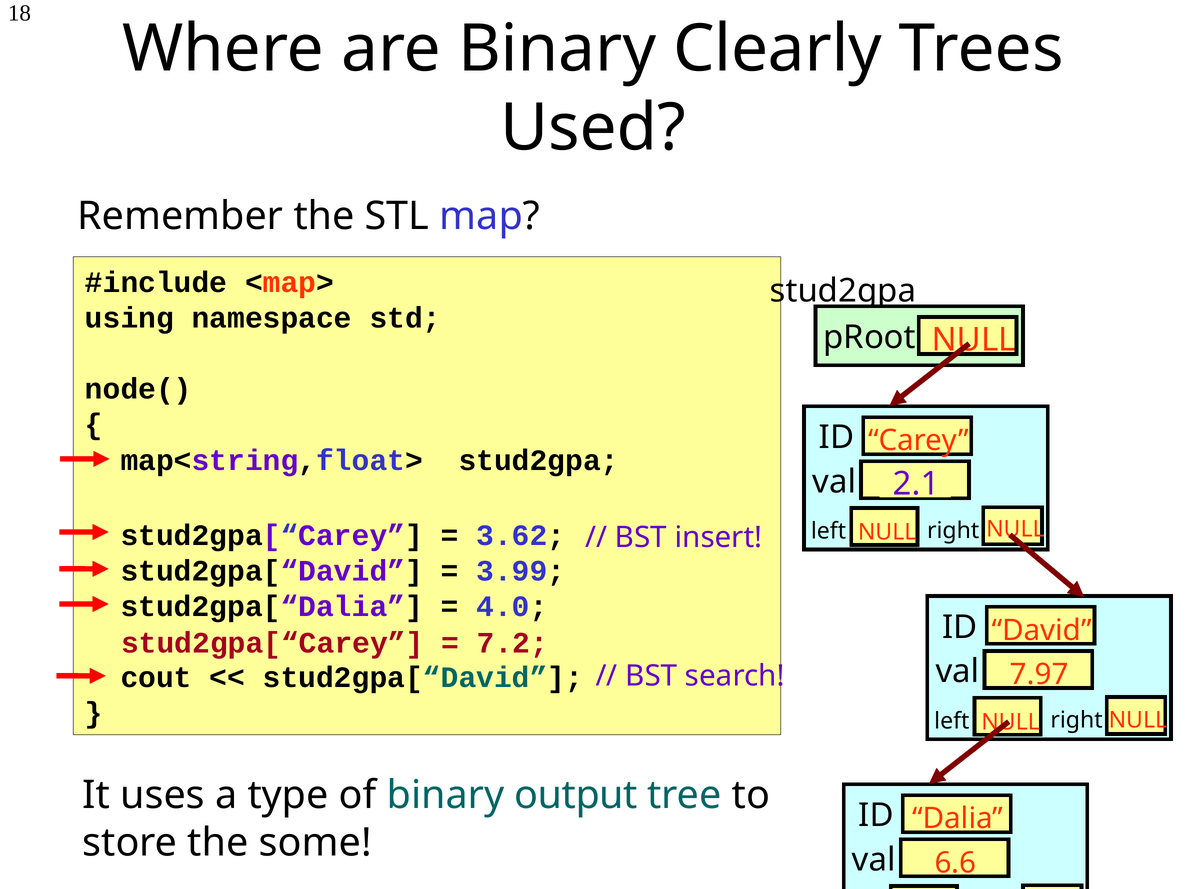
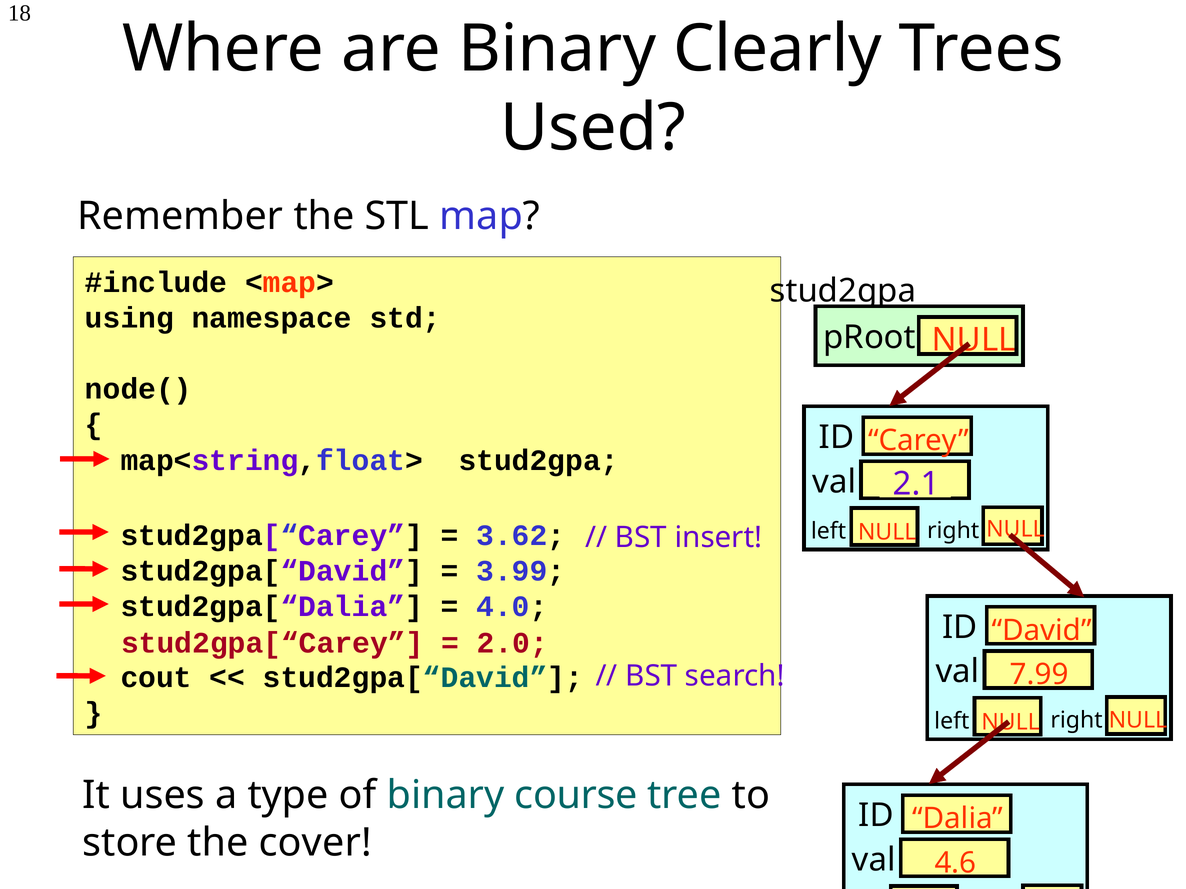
7.2: 7.2 -> 2.0 (512, 643)
7.97: 7.97 -> 7.99 (1039, 675)
output: output -> course (576, 796)
some: some -> cover (315, 843)
6.6: 6.6 -> 4.6 (955, 863)
